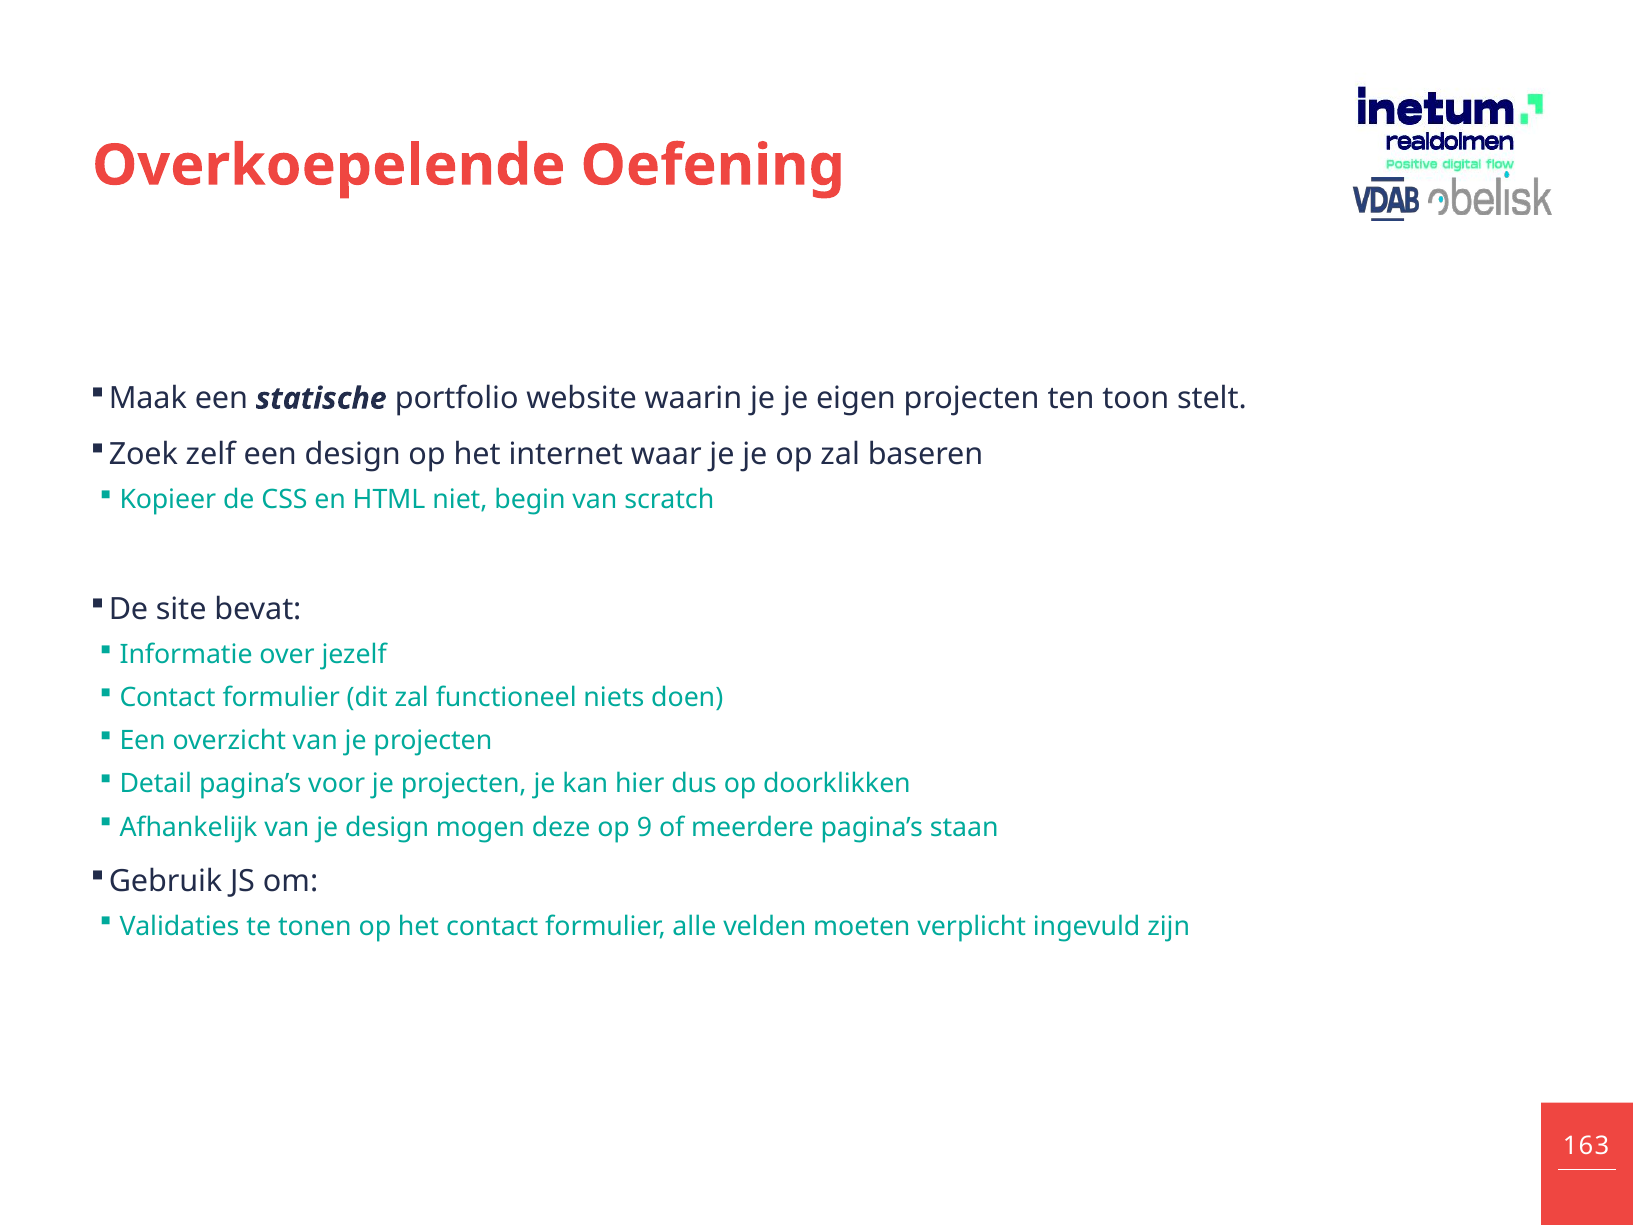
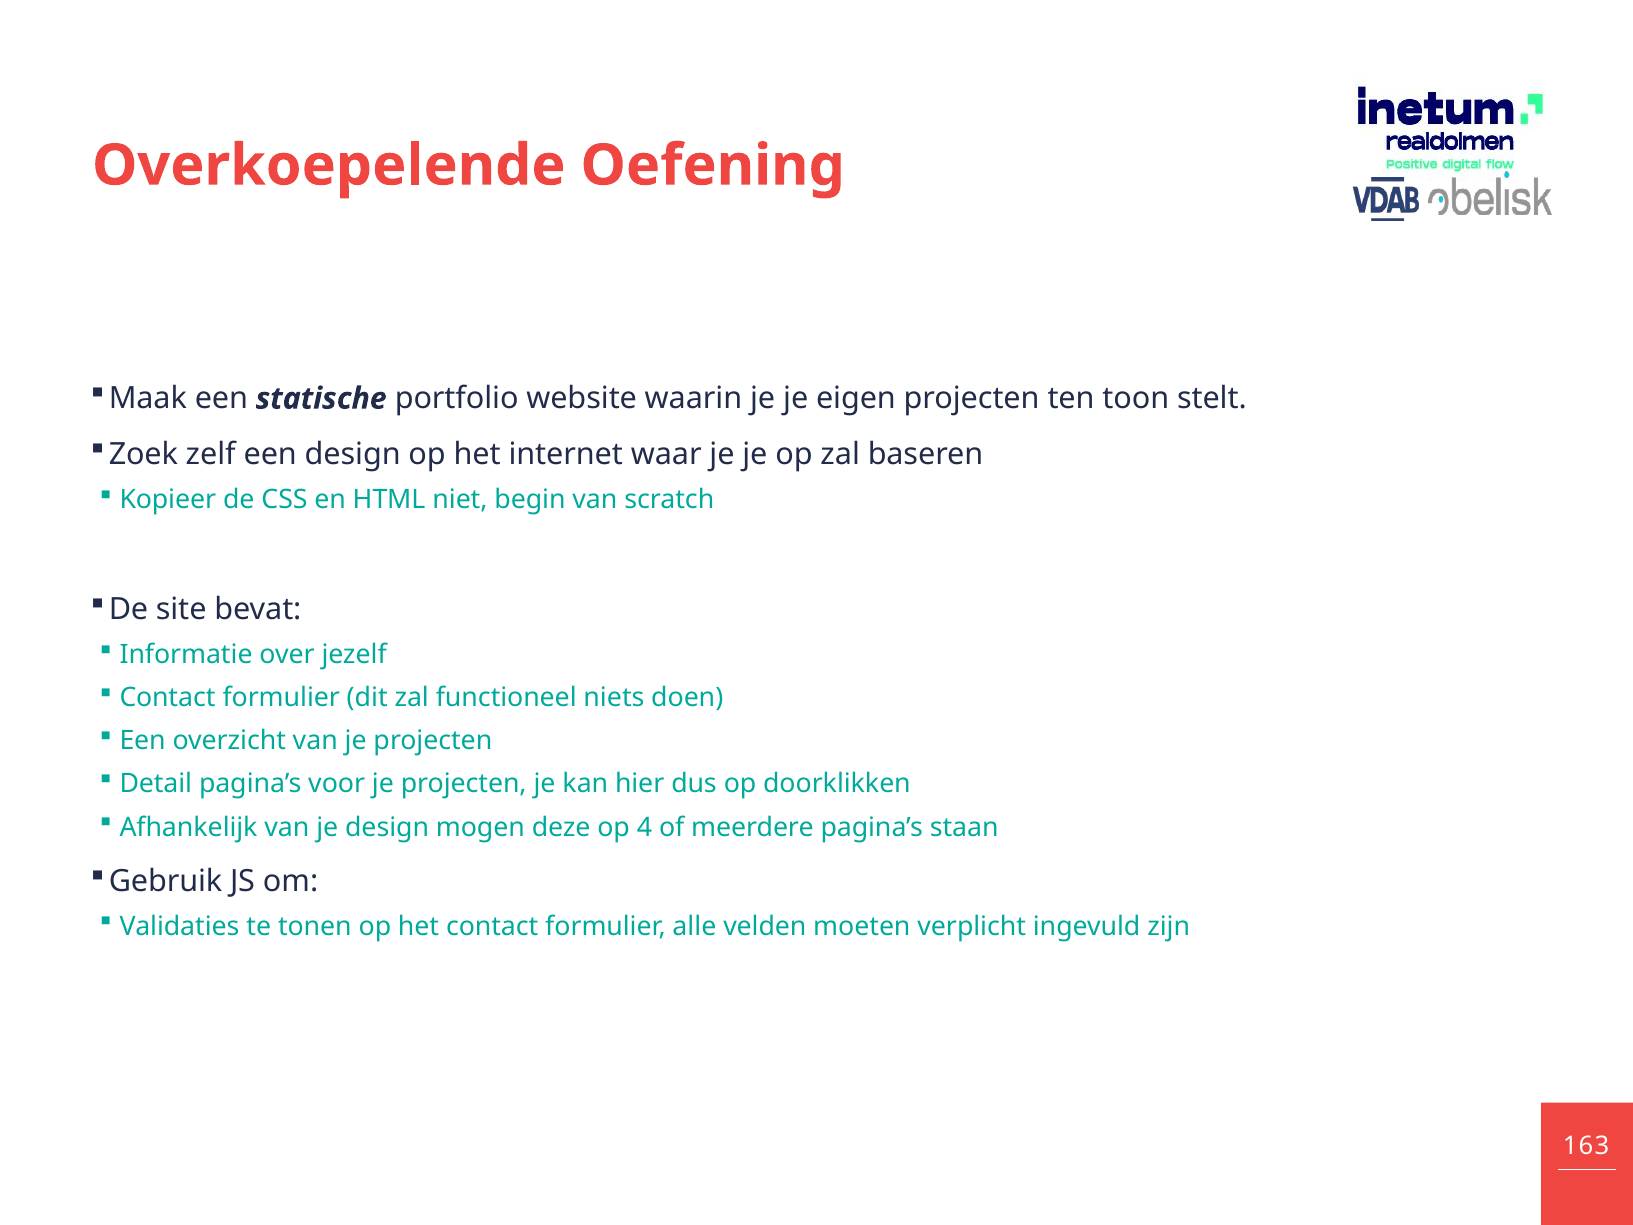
9: 9 -> 4 (644, 827)
